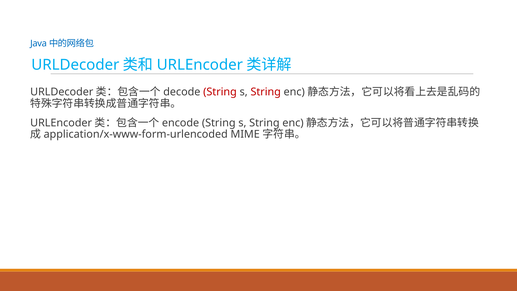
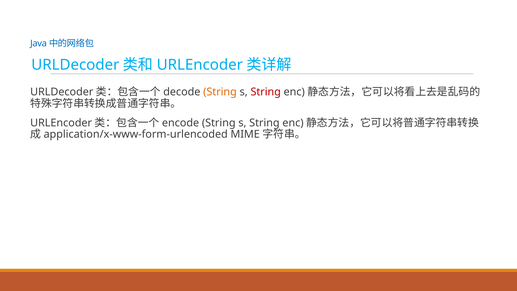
String colour: red -> orange (220, 92)
